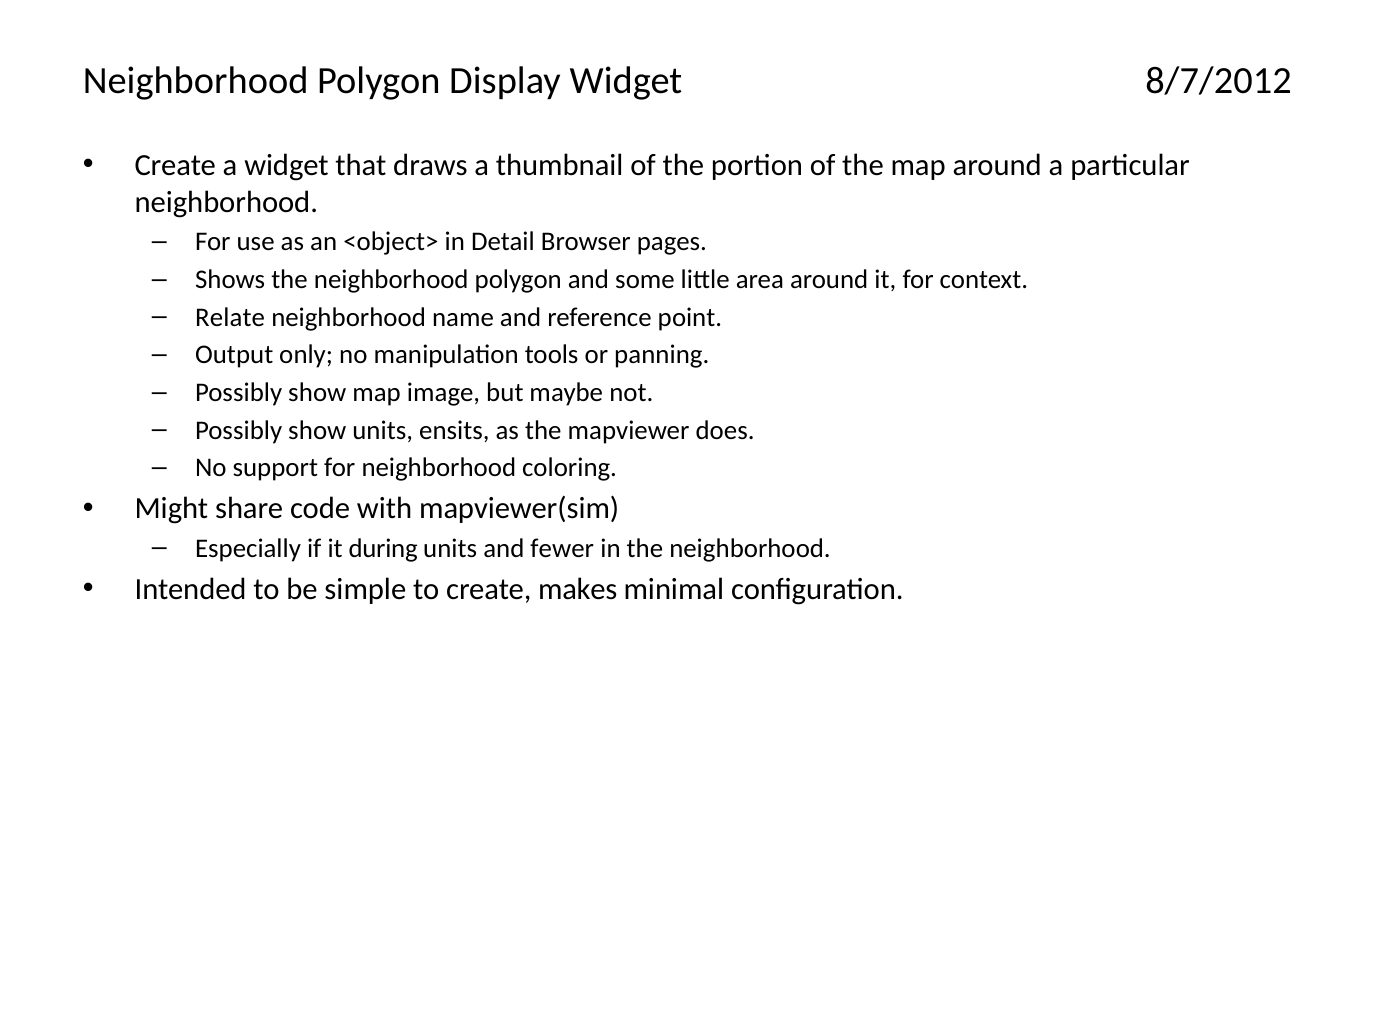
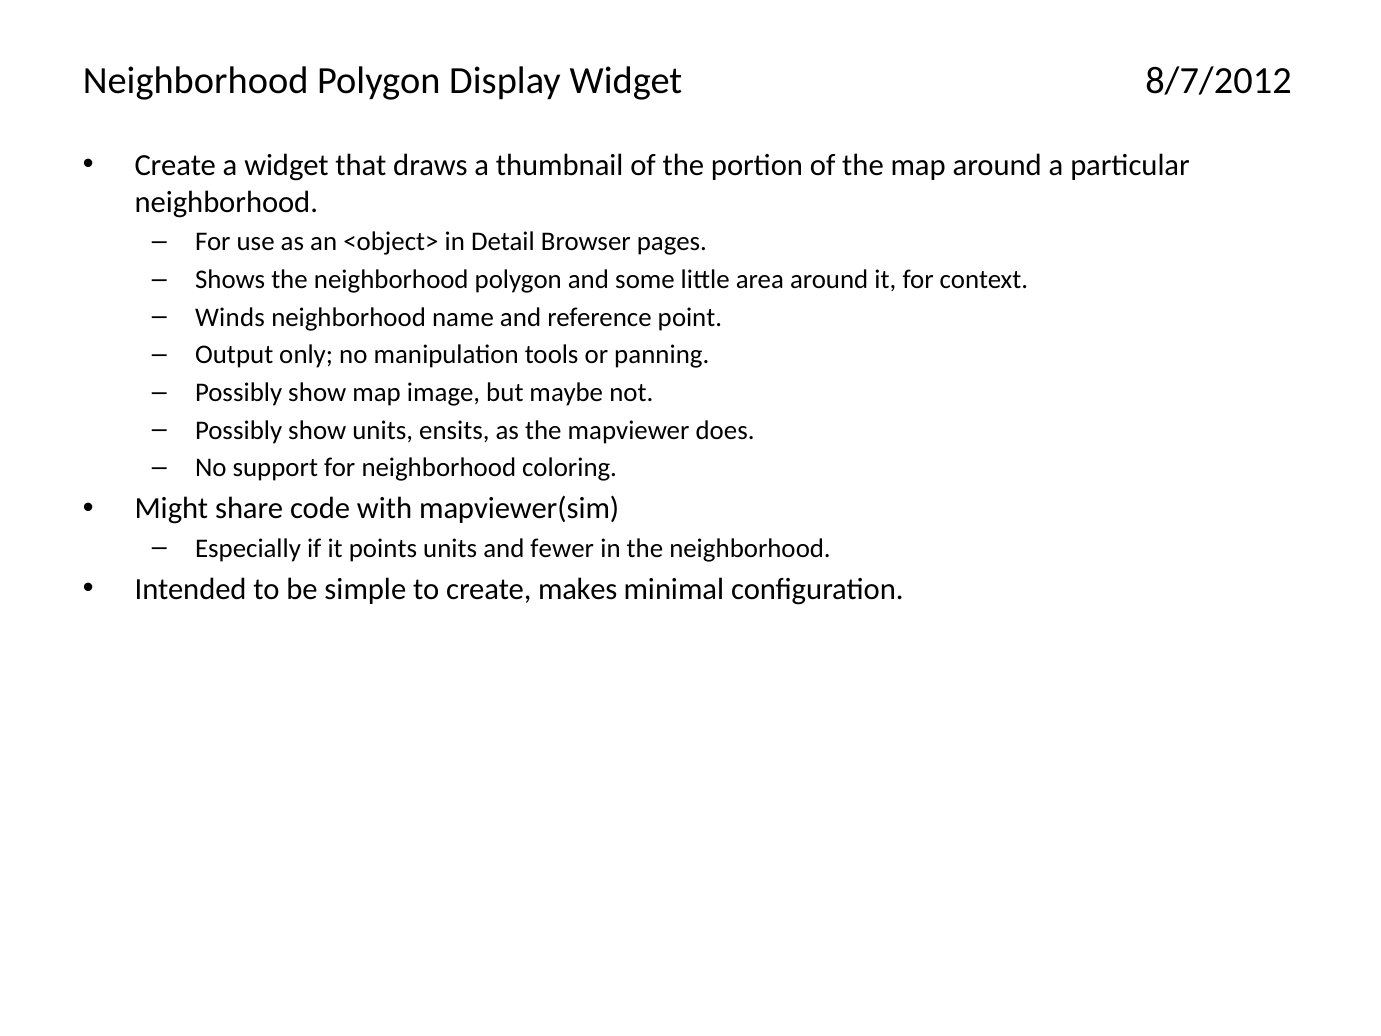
Relate: Relate -> Winds (230, 317)
during: during -> points (383, 548)
